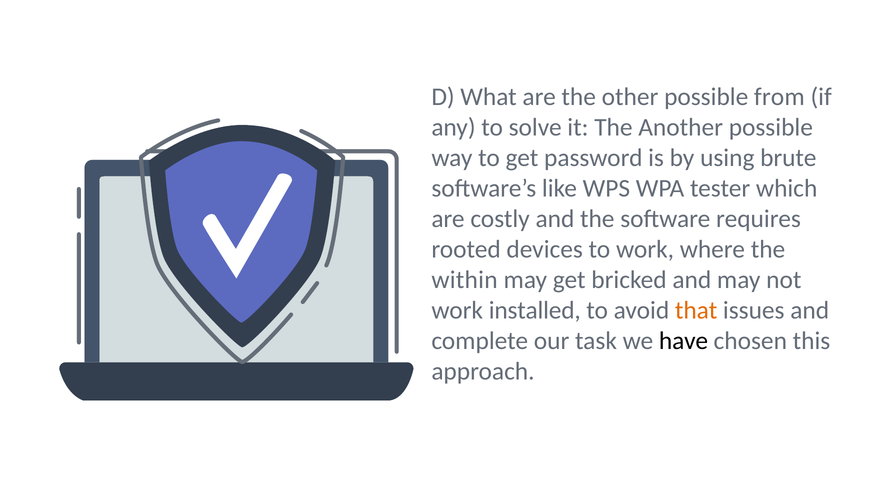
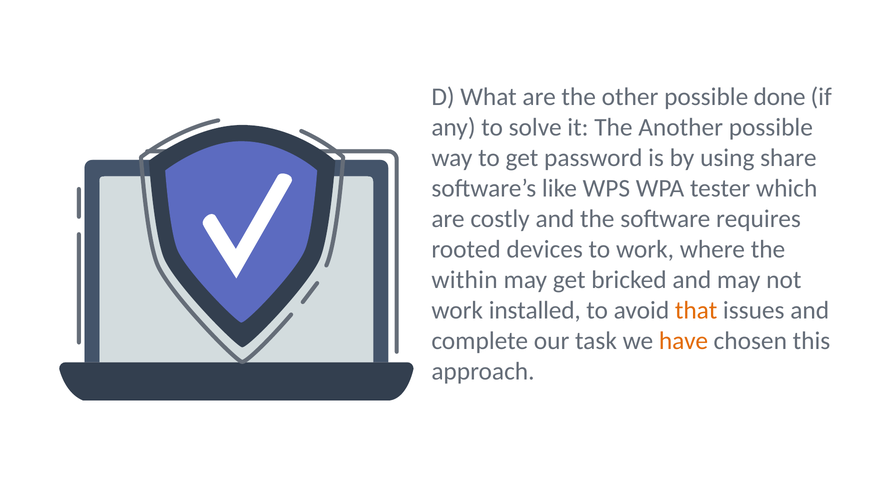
from: from -> done (780, 97)
brute: brute -> share (788, 158)
have colour: black -> orange (684, 341)
